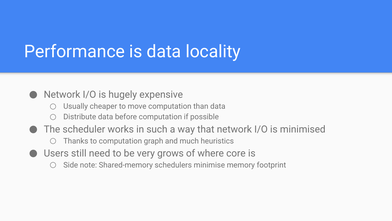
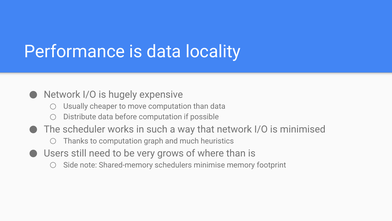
where core: core -> than (236, 153)
